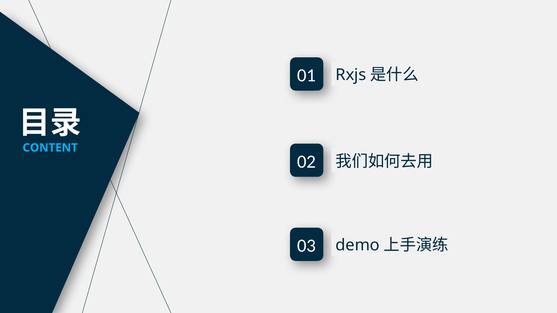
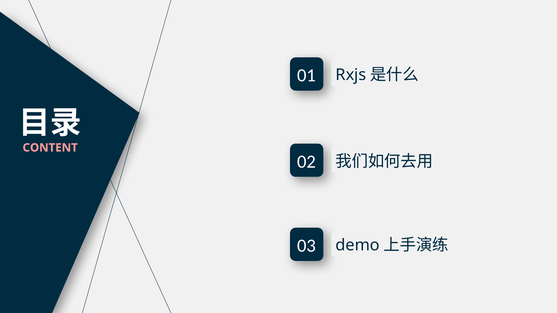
CONTENT colour: light blue -> pink (50, 148)
